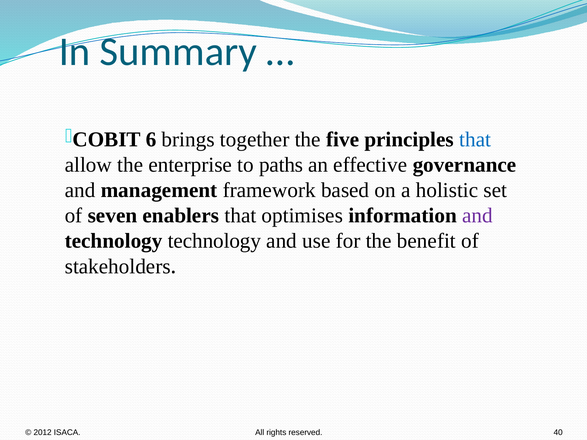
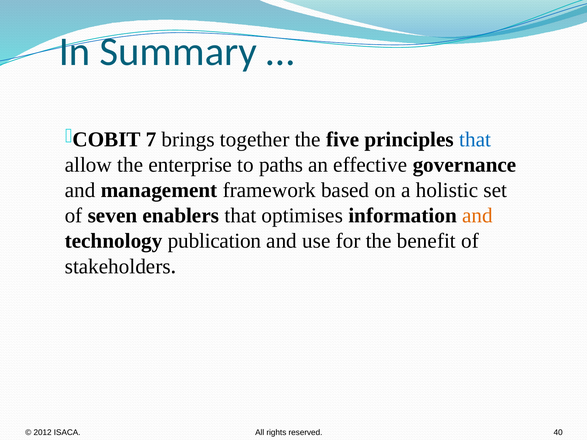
6: 6 -> 7 (151, 139)
and colour: purple -> orange (478, 216)
technology technology: technology -> publication (215, 241)
